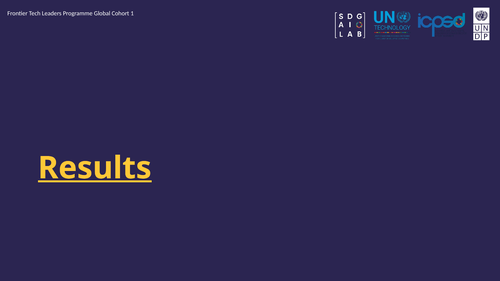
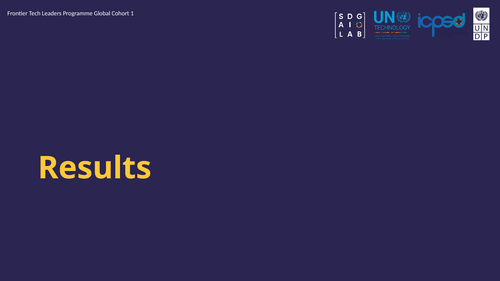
Results underline: present -> none (95, 168)
